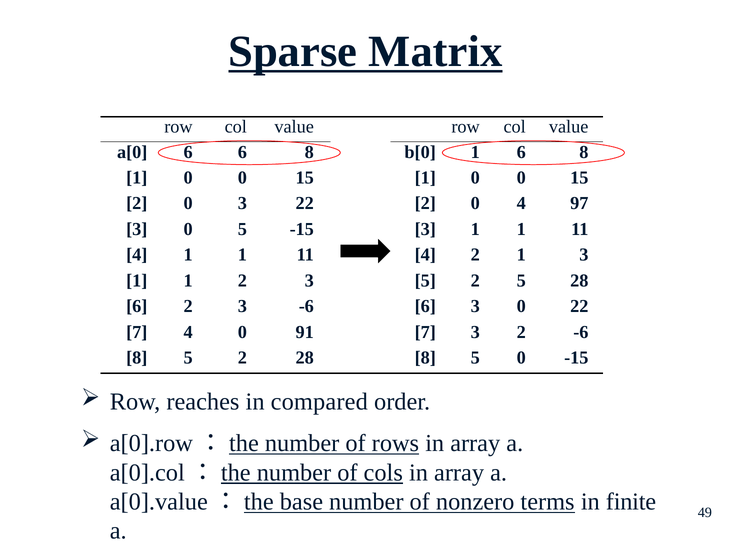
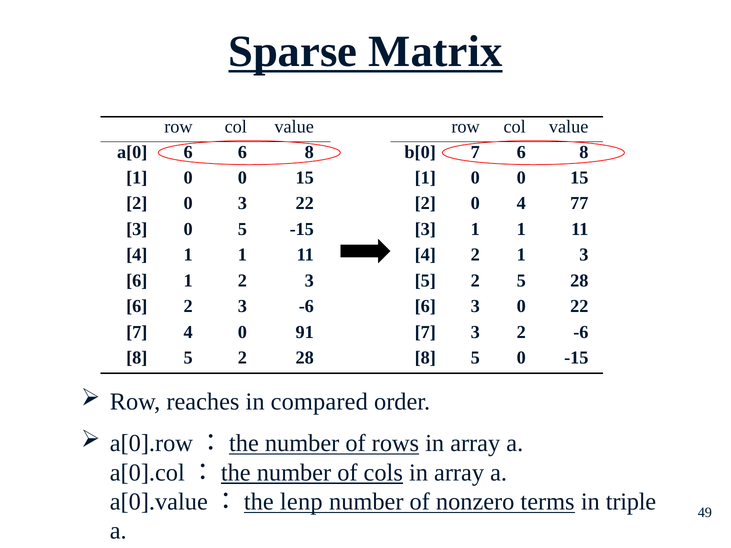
b[0 1: 1 -> 7 (475, 152)
97: 97 -> 77 (579, 204)
1: 1 -> 6 (137, 281)
base: base -> lenp (301, 502)
finite: finite -> triple (631, 502)
